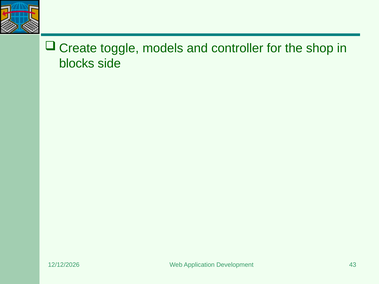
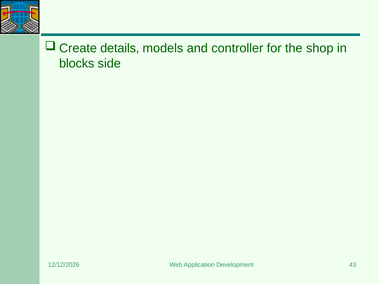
toggle: toggle -> details (120, 48)
